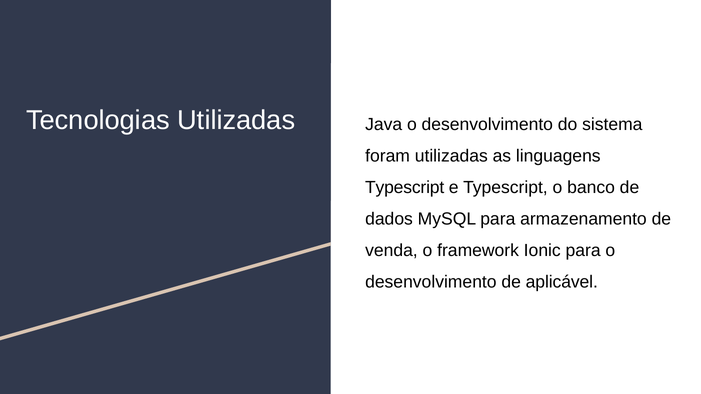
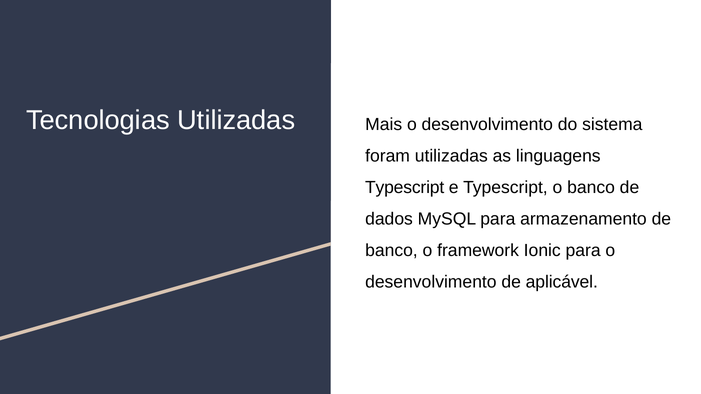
Java: Java -> Mais (384, 125)
venda: venda -> banco (391, 251)
